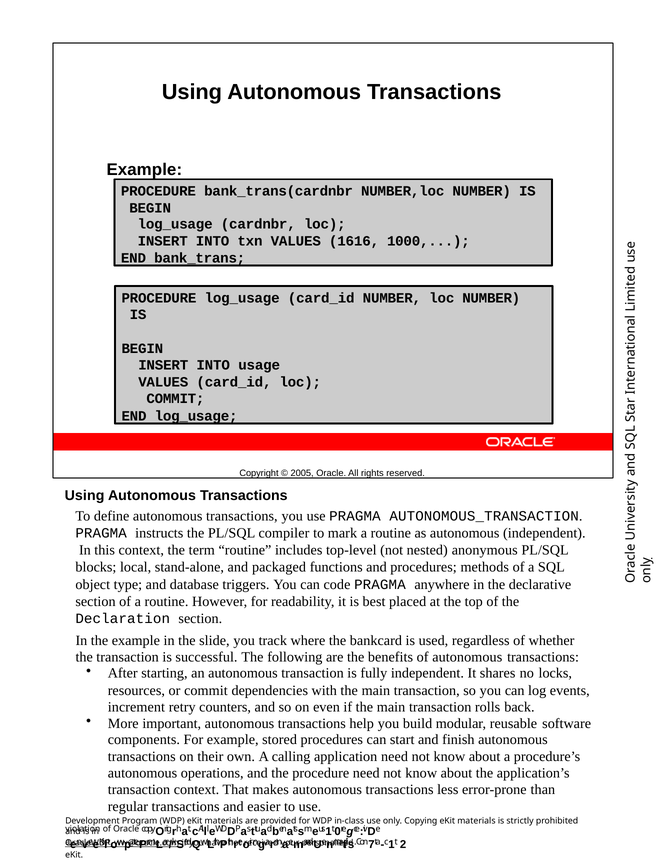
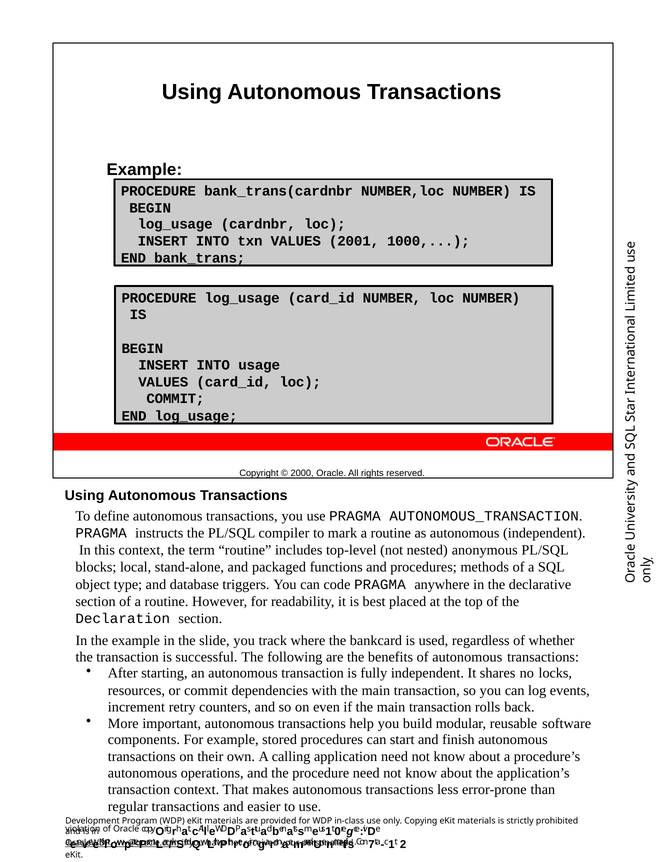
1616: 1616 -> 2001 (354, 241)
2005: 2005 -> 2000 (302, 473)
